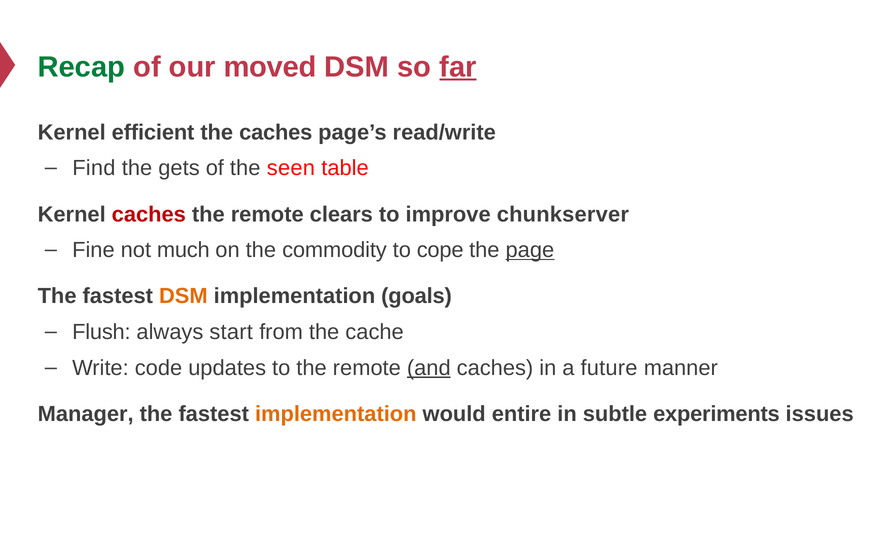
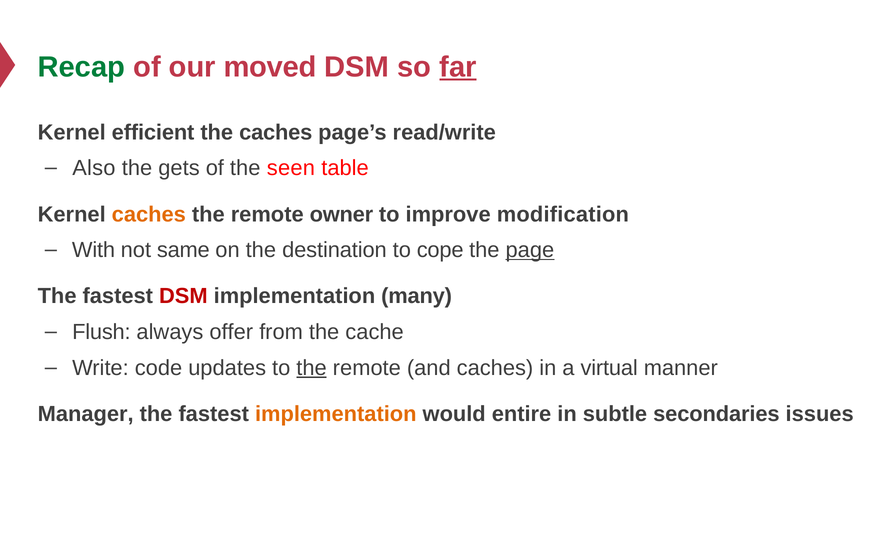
Find: Find -> Also (94, 168)
caches colour: red -> orange (149, 214)
clears: clears -> owner (341, 214)
chunkserver: chunkserver -> modification (563, 214)
Fine: Fine -> With (94, 250)
much: much -> same (183, 250)
commodity: commodity -> destination (334, 250)
DSM colour: orange -> red (183, 296)
goals: goals -> many (417, 296)
start: start -> offer (231, 332)
the underline: none -> present (312, 368)
and underline: present -> none (429, 368)
future: future -> virtual (609, 368)
experiments: experiments -> secondaries (716, 414)
